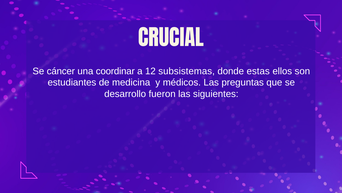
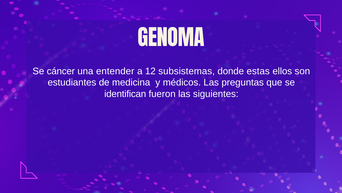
CRUCIAL: CRUCIAL -> GENOMA (171, 39)
coordinar: coordinar -> entender (115, 71)
desarrollo: desarrollo -> identifican (125, 94)
